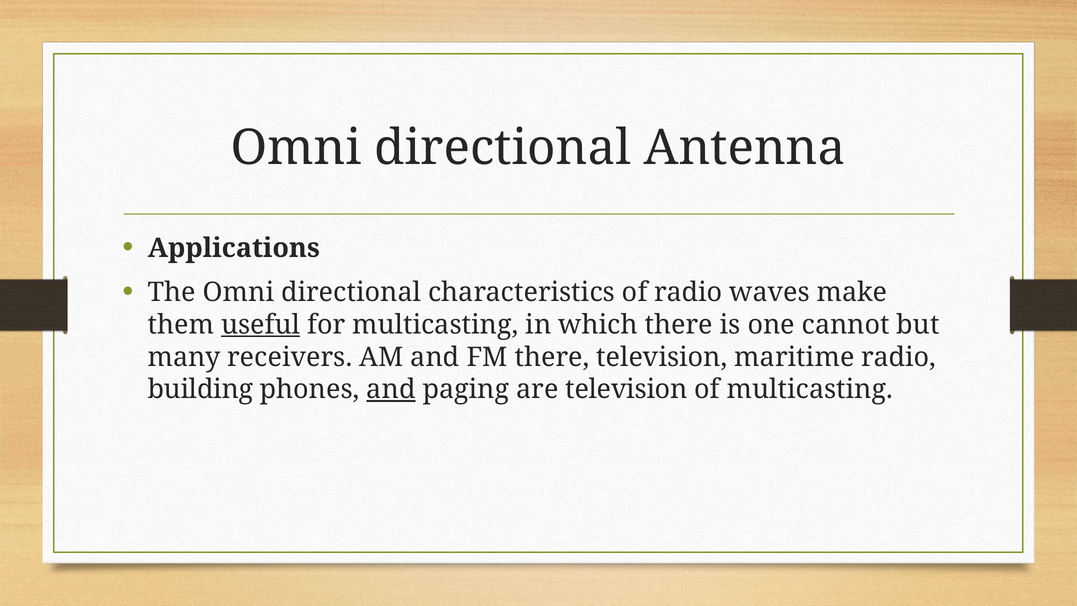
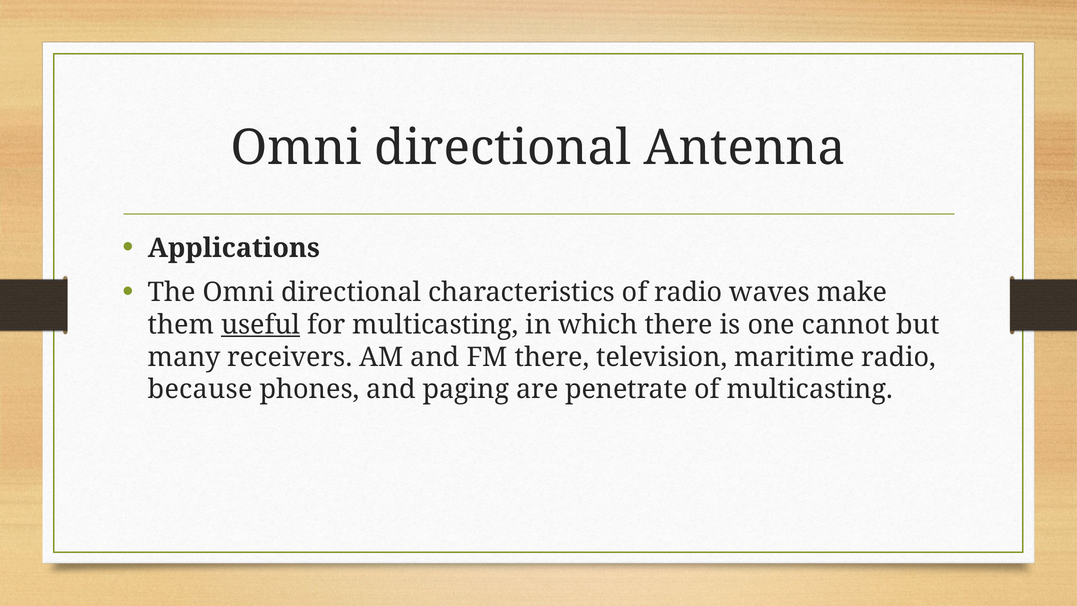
building: building -> because (200, 389)
and underline: present -> none (391, 389)
are television: television -> penetrate (627, 389)
